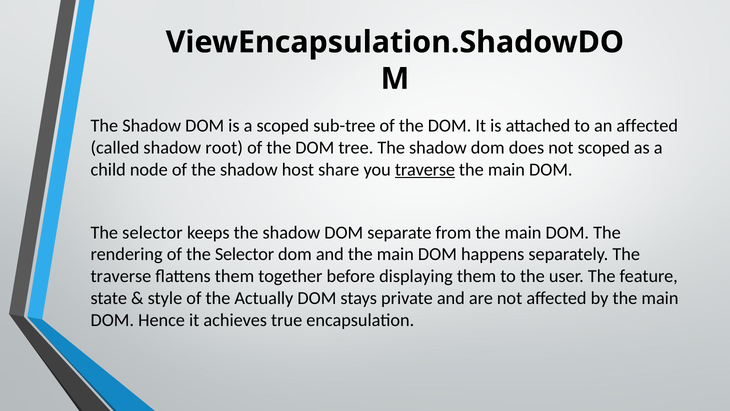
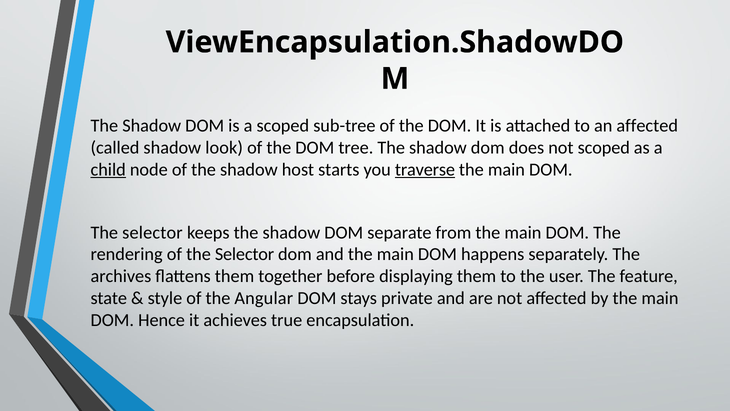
root: root -> look (224, 148)
child underline: none -> present (108, 170)
share: share -> starts (339, 170)
traverse: traverse -> archives (121, 276)
Actually: Actually -> Angular (264, 298)
